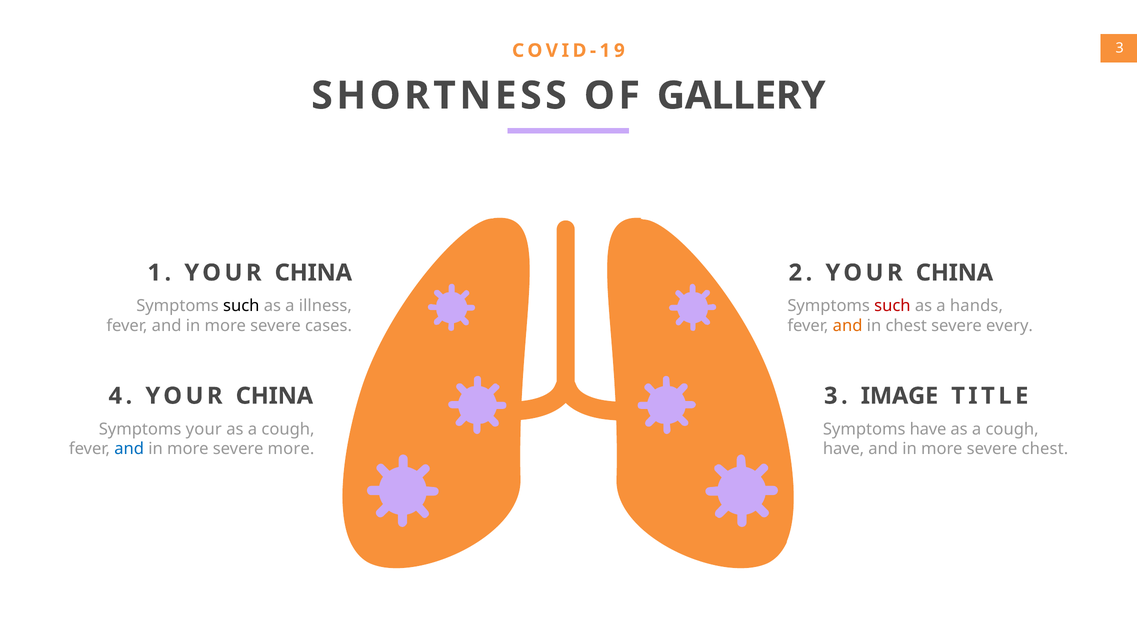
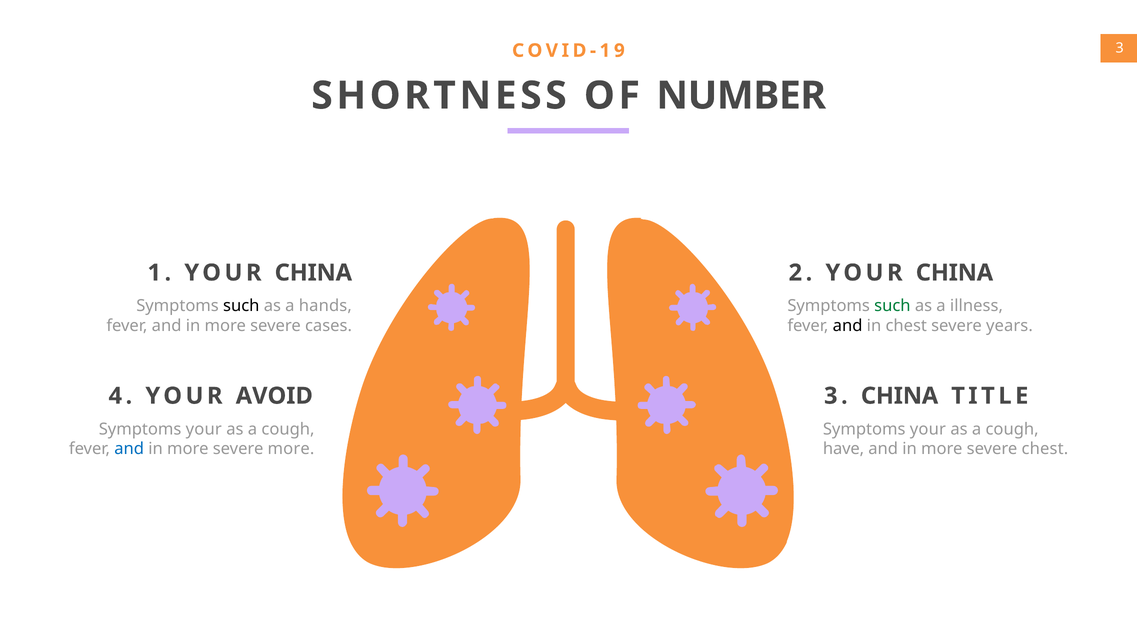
GALLERY: GALLERY -> NUMBER (741, 96)
illness: illness -> hands (325, 306)
such colour: red -> green (892, 306)
hands: hands -> illness (977, 306)
and colour: orange -> black (848, 326)
every: every -> years (1009, 326)
4 YOUR CHINA: CHINA -> AVOID (274, 396)
3 IMAGE: IMAGE -> CHINA (900, 396)
have: have -> your (928, 430)
